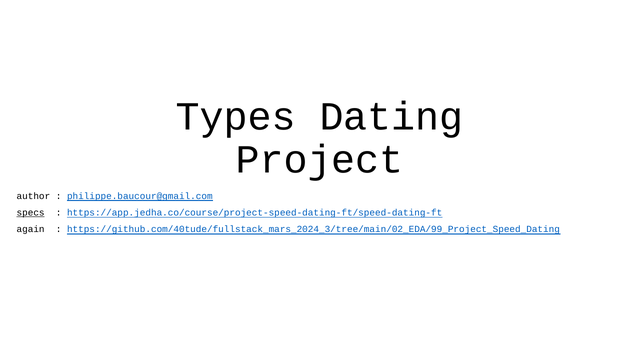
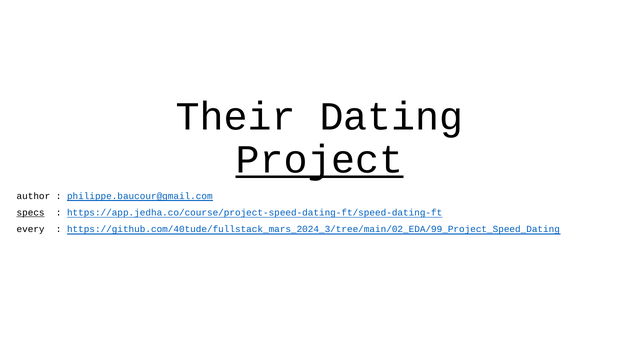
Types: Types -> Their (236, 117)
Project underline: none -> present (320, 160)
again: again -> every (31, 230)
